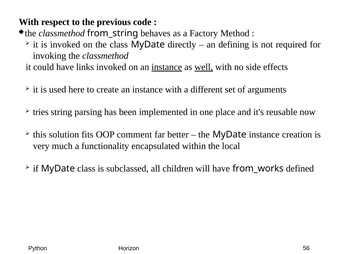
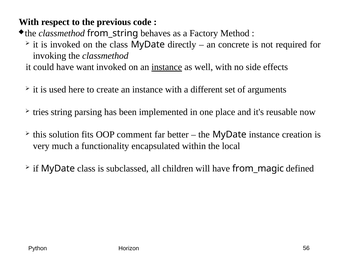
defining: defining -> concrete (234, 44)
links: links -> want (85, 67)
well underline: present -> none (204, 67)
from_works: from_works -> from_magic (258, 168)
